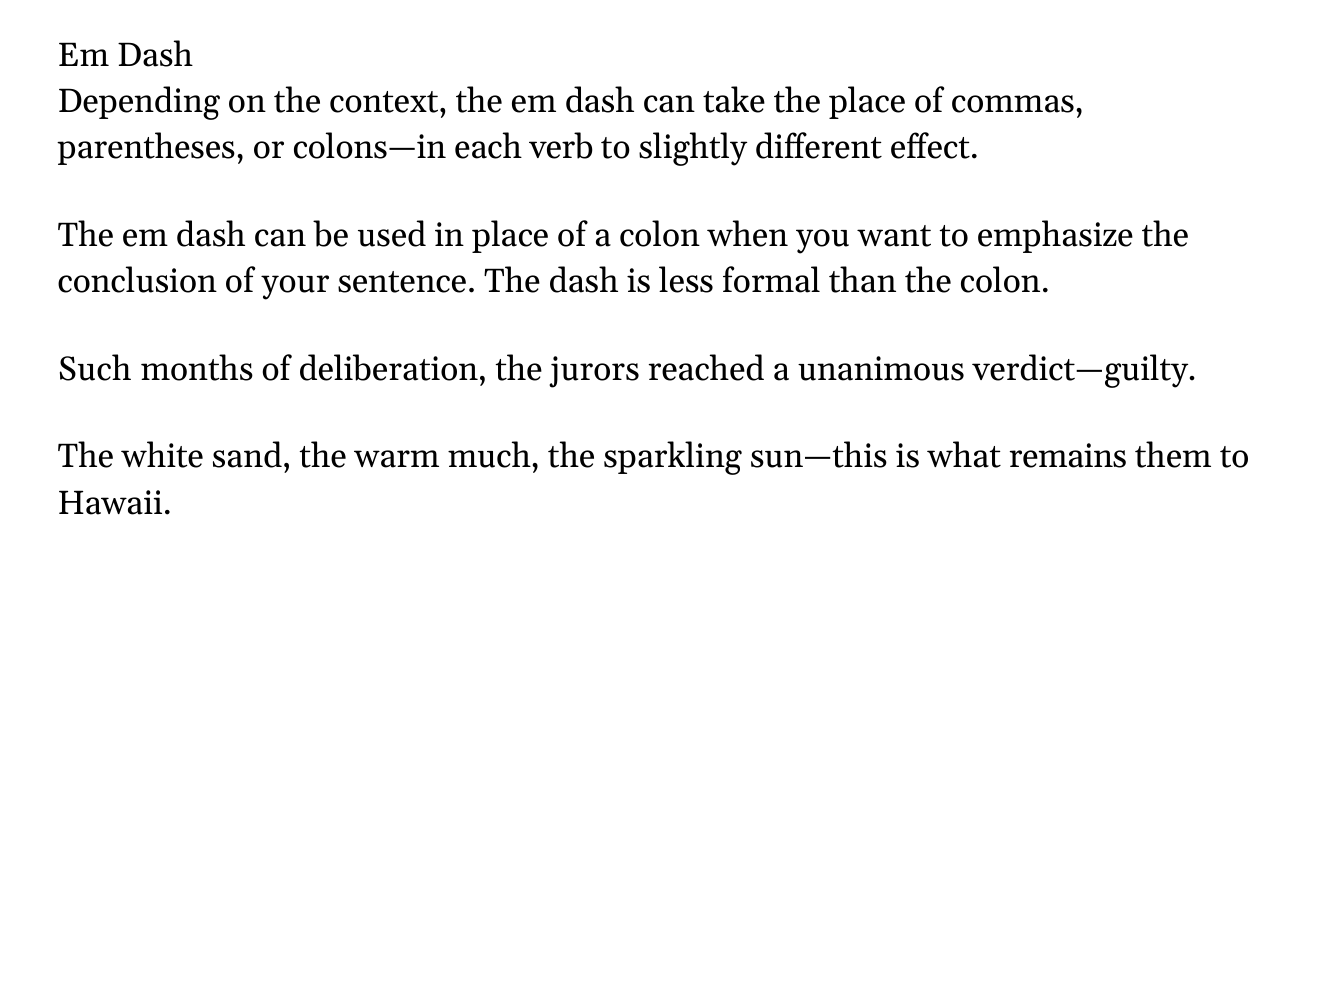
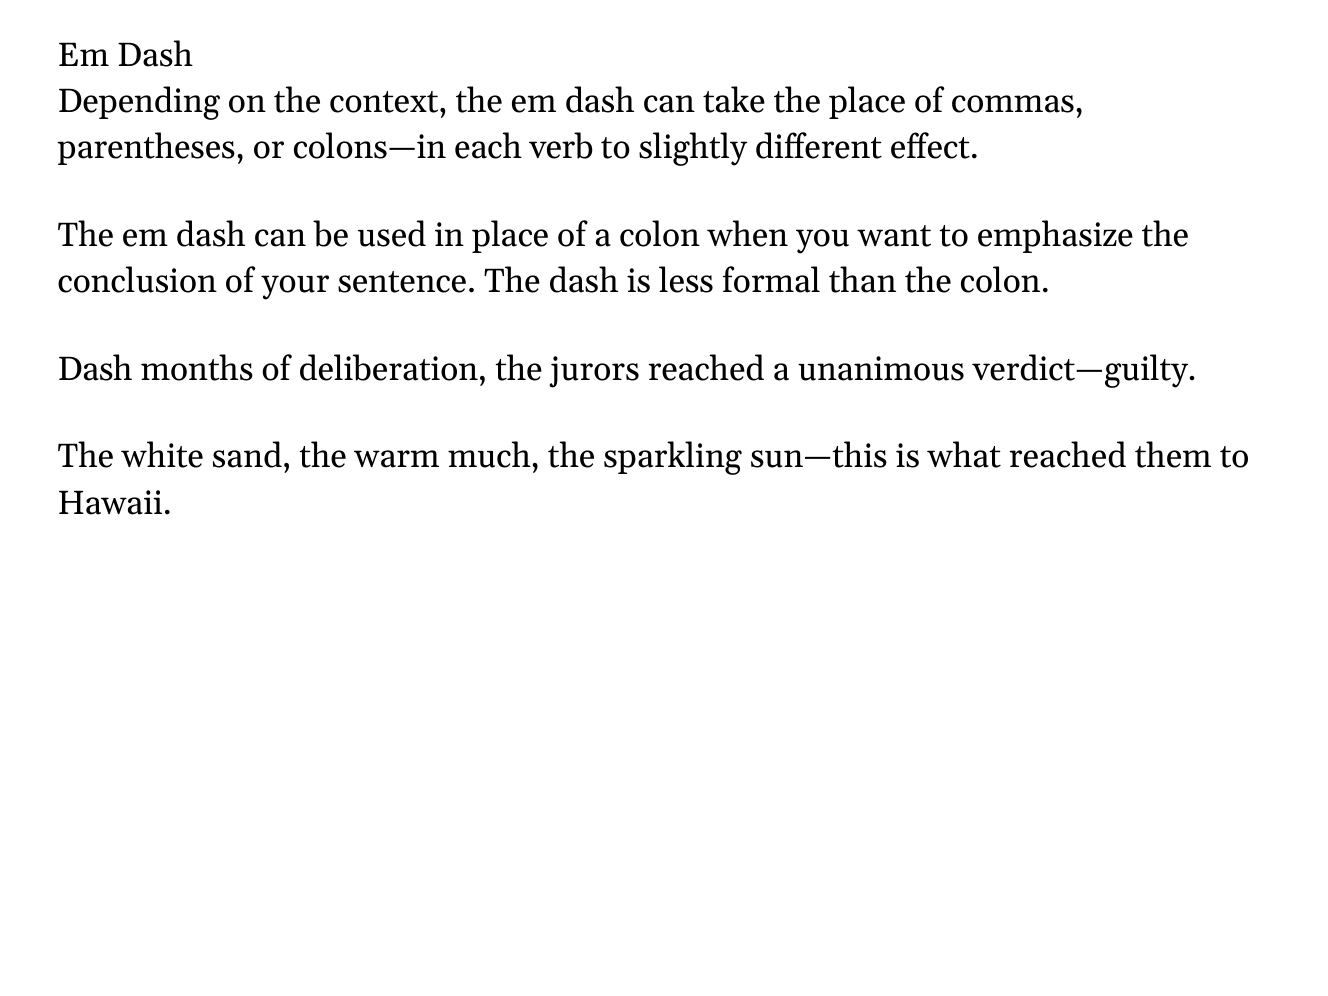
Such: Such -> Dash (95, 369)
what remains: remains -> reached (1068, 457)
